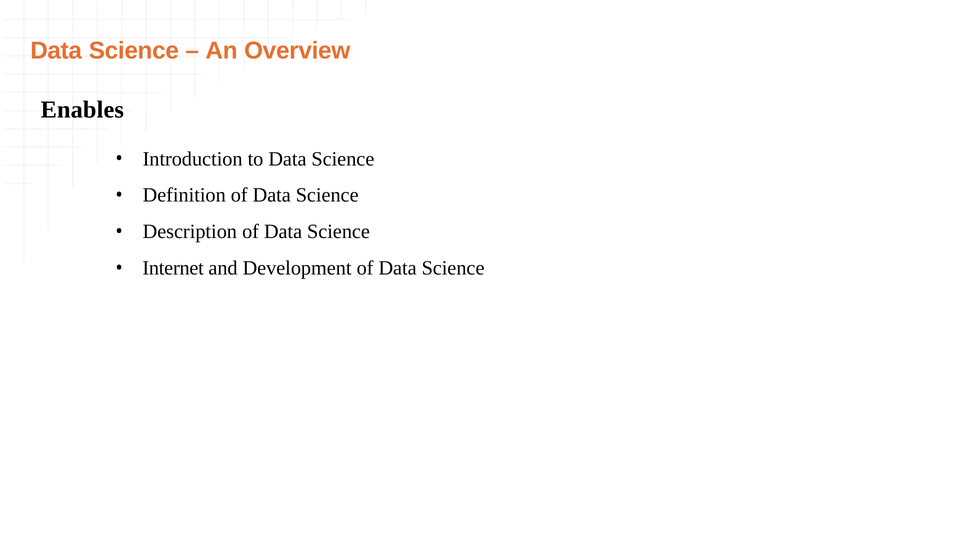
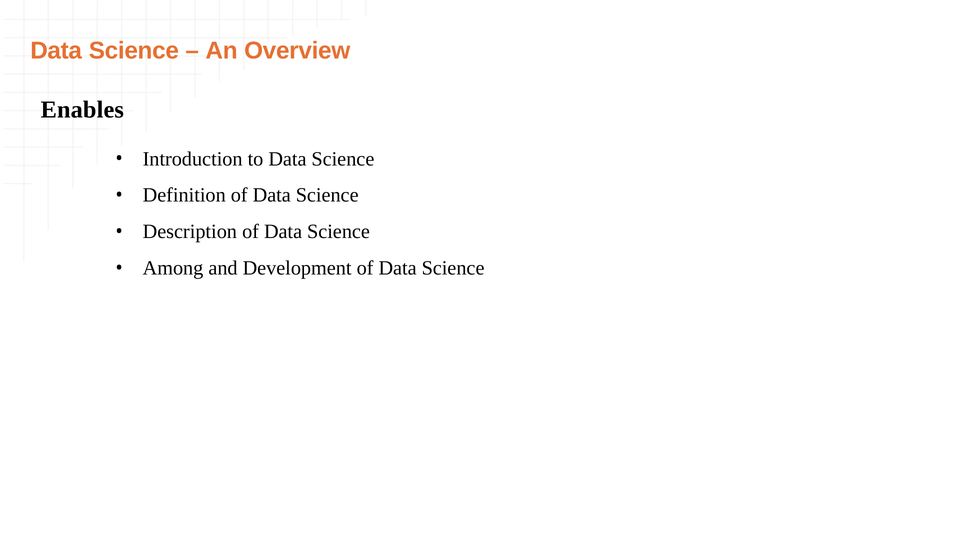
Internet: Internet -> Among (173, 268)
